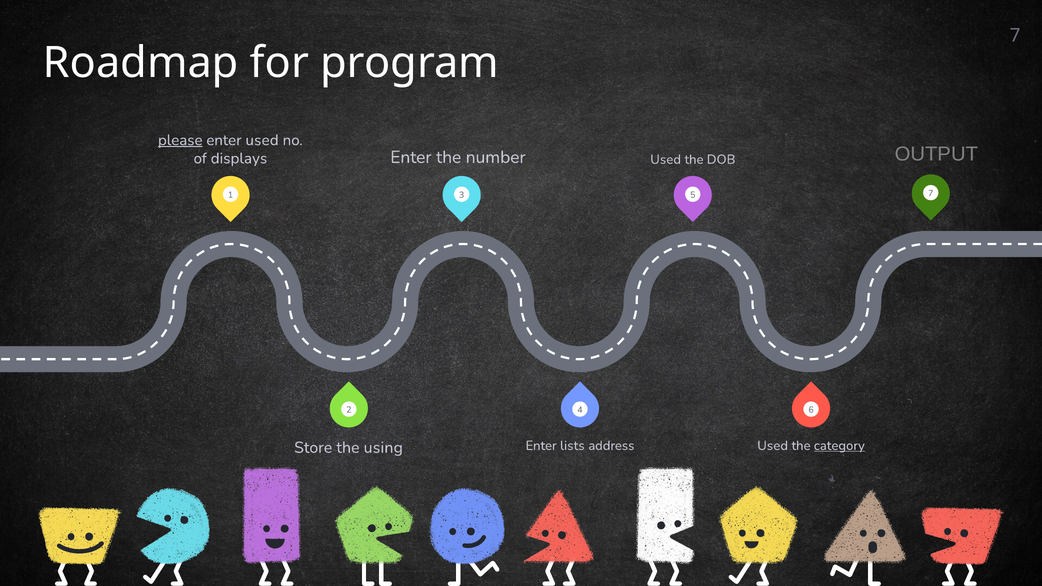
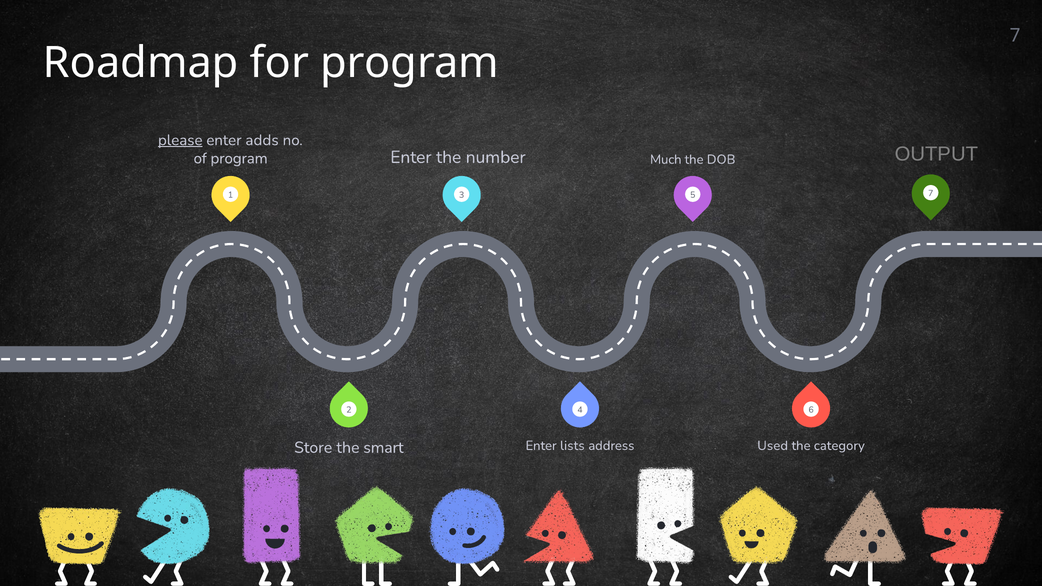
enter used: used -> adds (262, 140)
of displays: displays -> program (239, 158)
number Used: Used -> Much (666, 160)
using: using -> smart (383, 448)
category underline: present -> none (839, 446)
